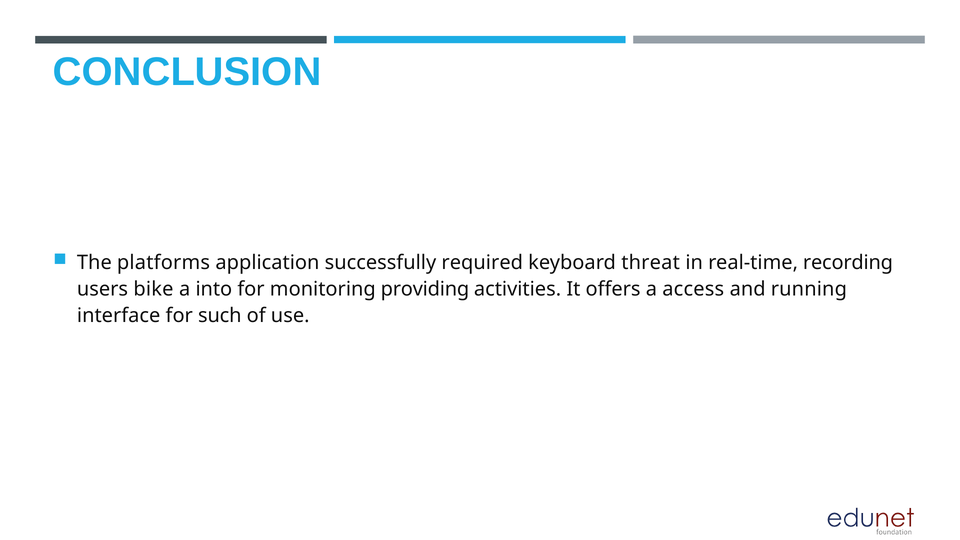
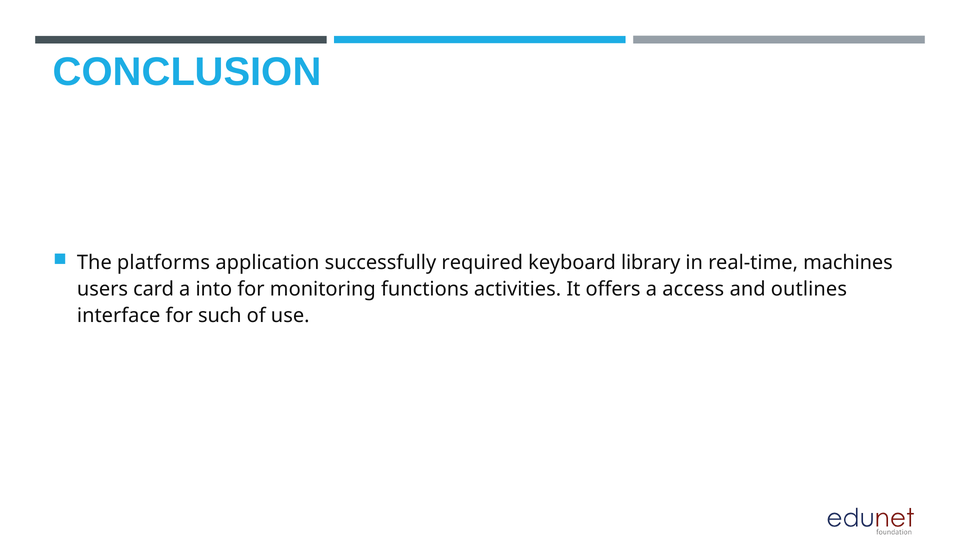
threat: threat -> library (651, 263)
recording: recording -> machines (848, 263)
bike: bike -> card (154, 289)
providing: providing -> functions (425, 289)
running: running -> outlines (809, 289)
